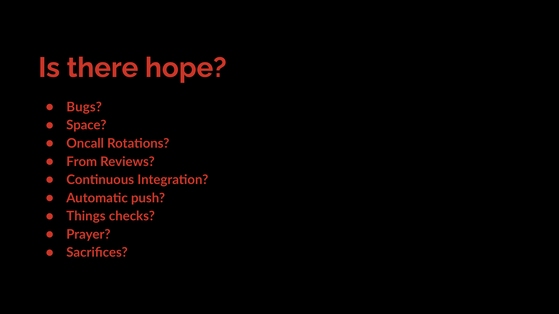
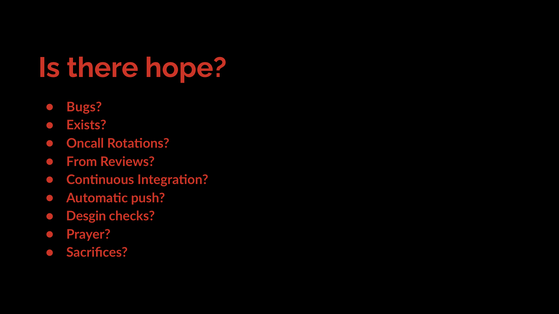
Space: Space -> Exists (86, 125)
Things: Things -> Desgin (86, 216)
